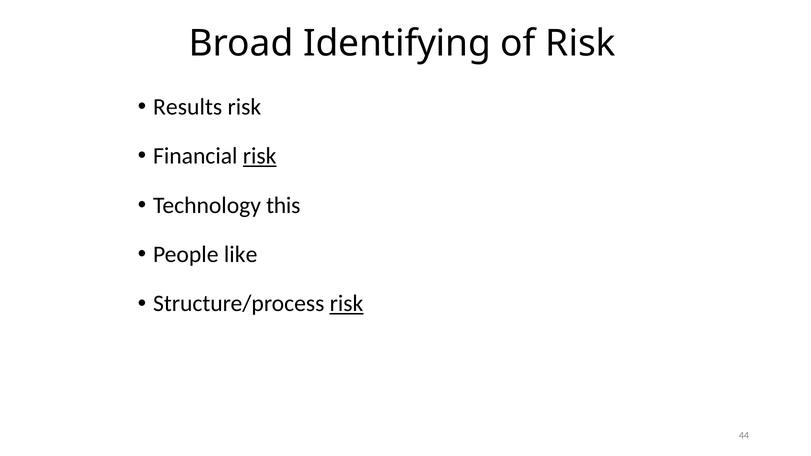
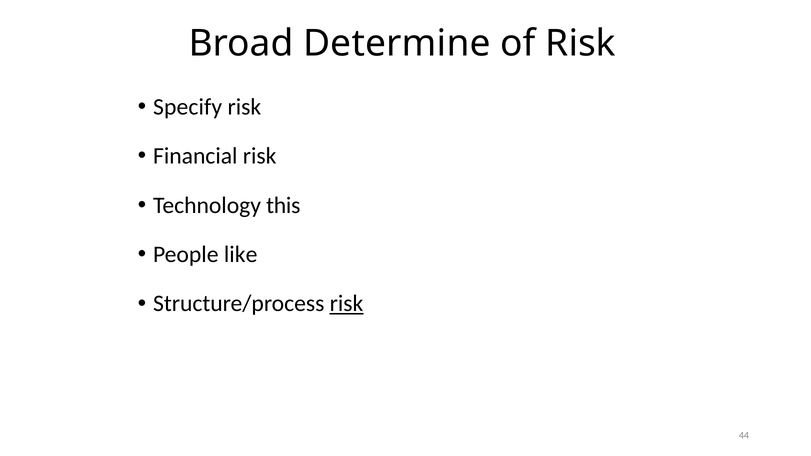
Identifying: Identifying -> Determine (397, 43)
Results: Results -> Specify (188, 107)
risk underline: present -> none (260, 156)
